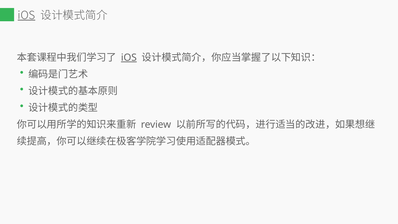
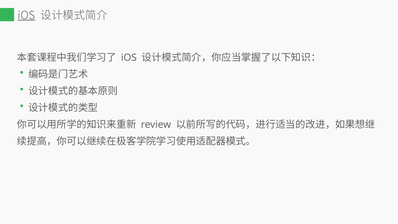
iOS underline: present -> none (129, 58)
